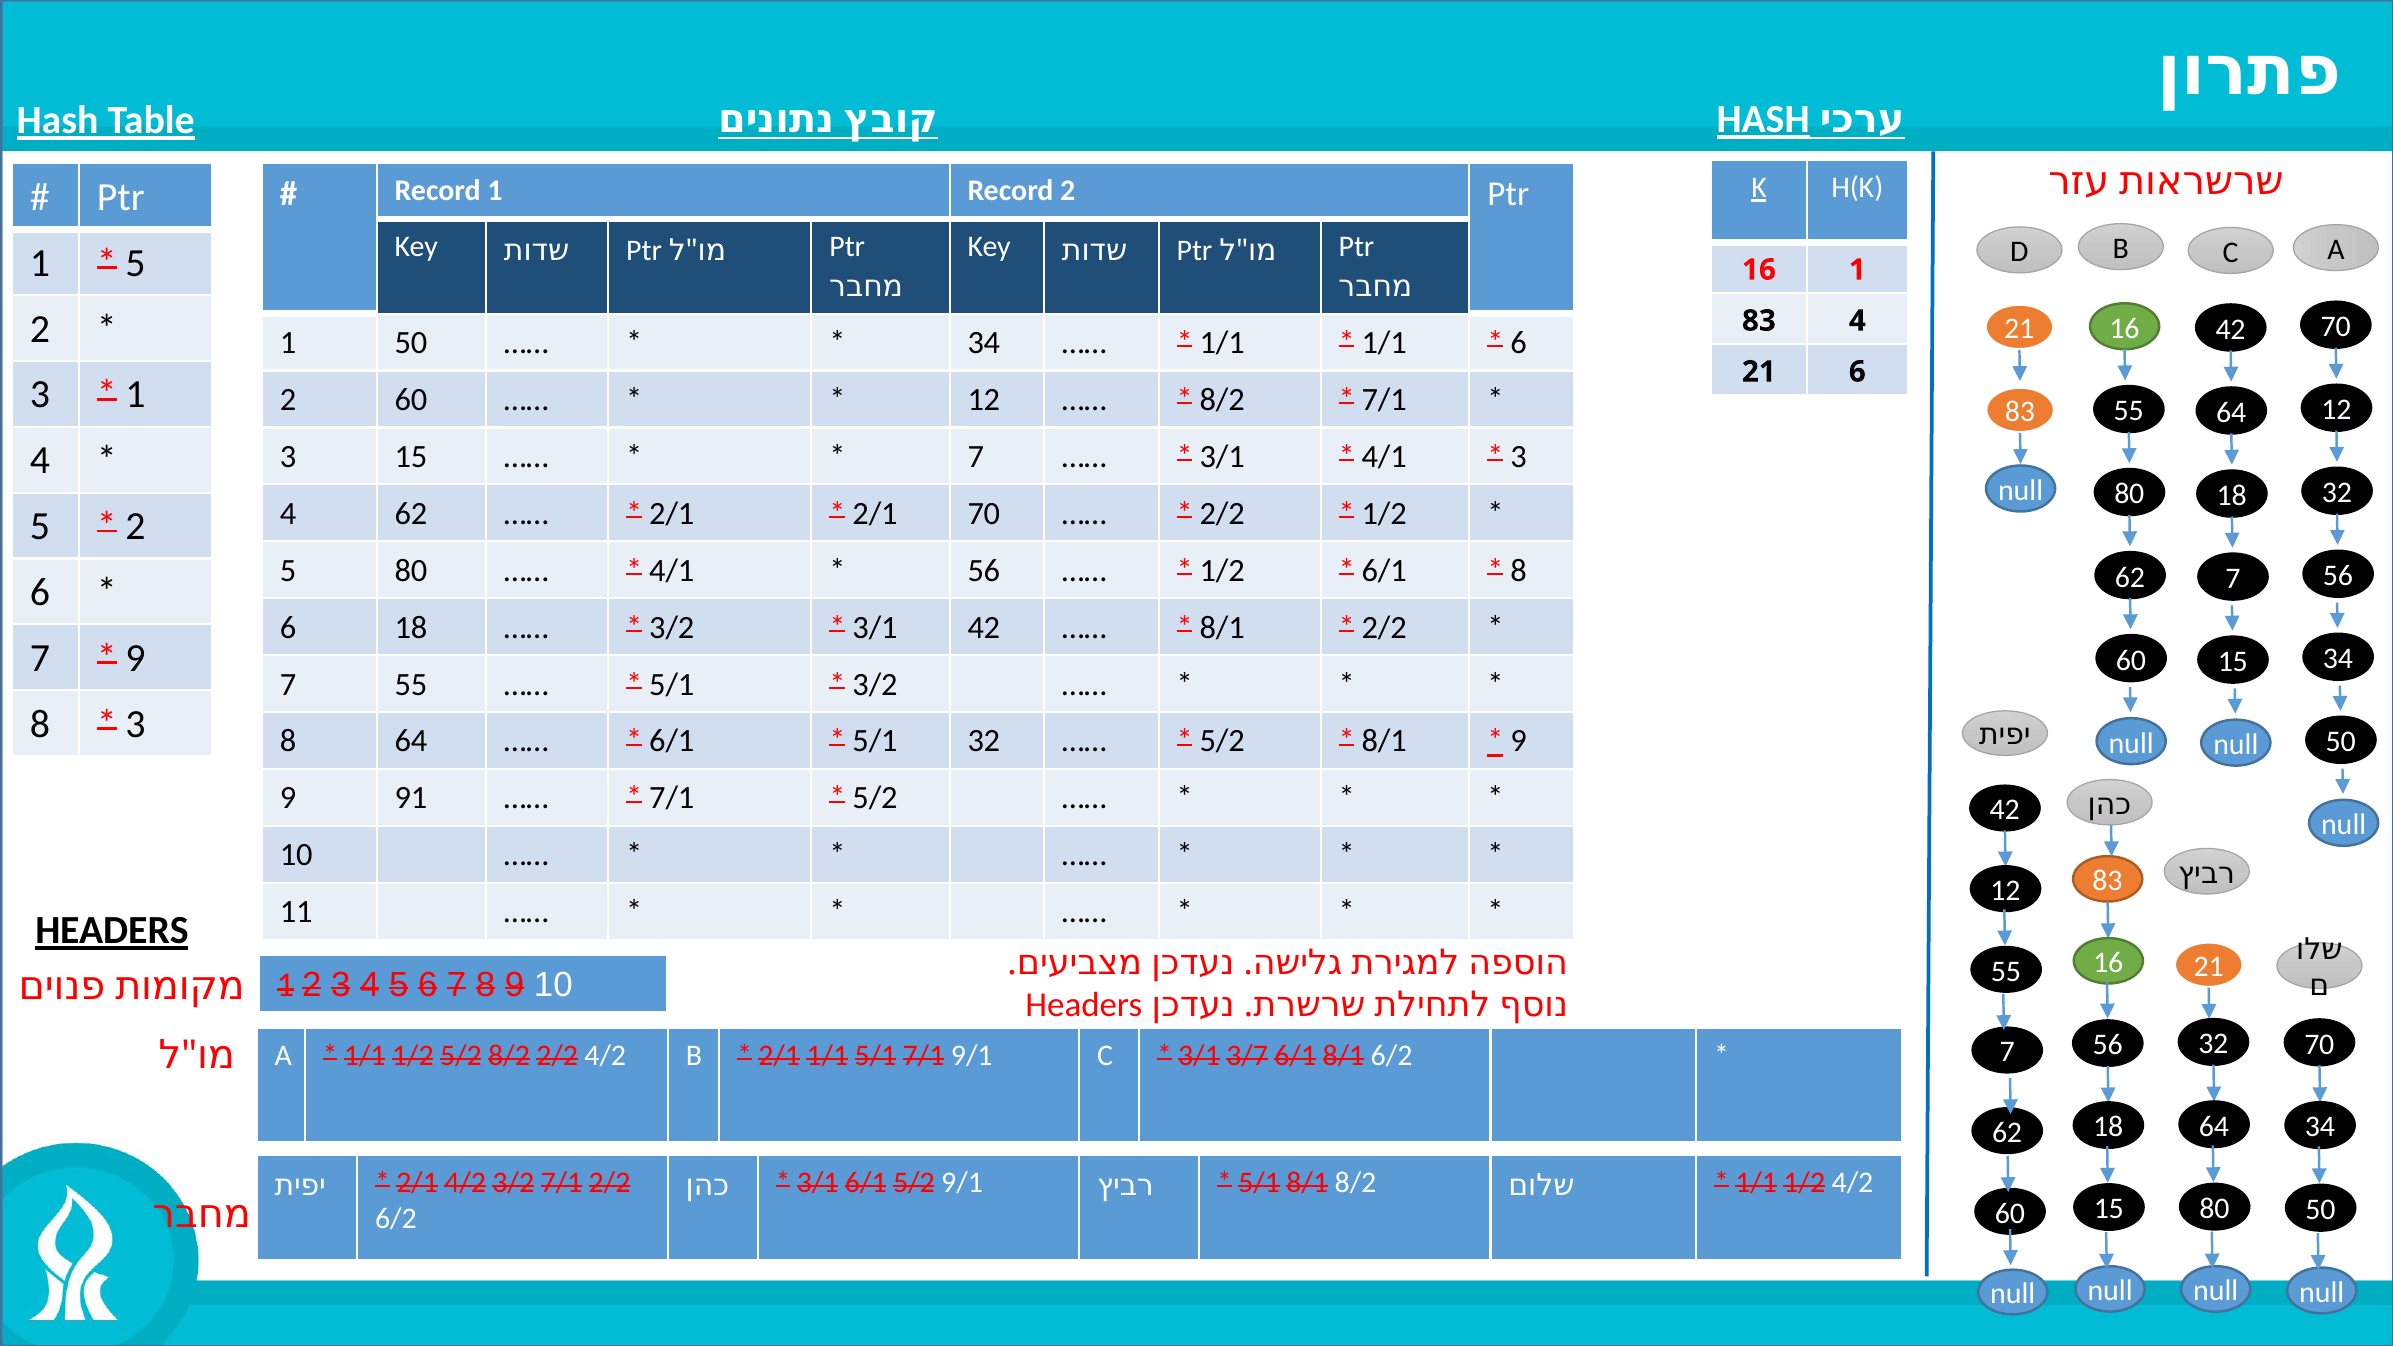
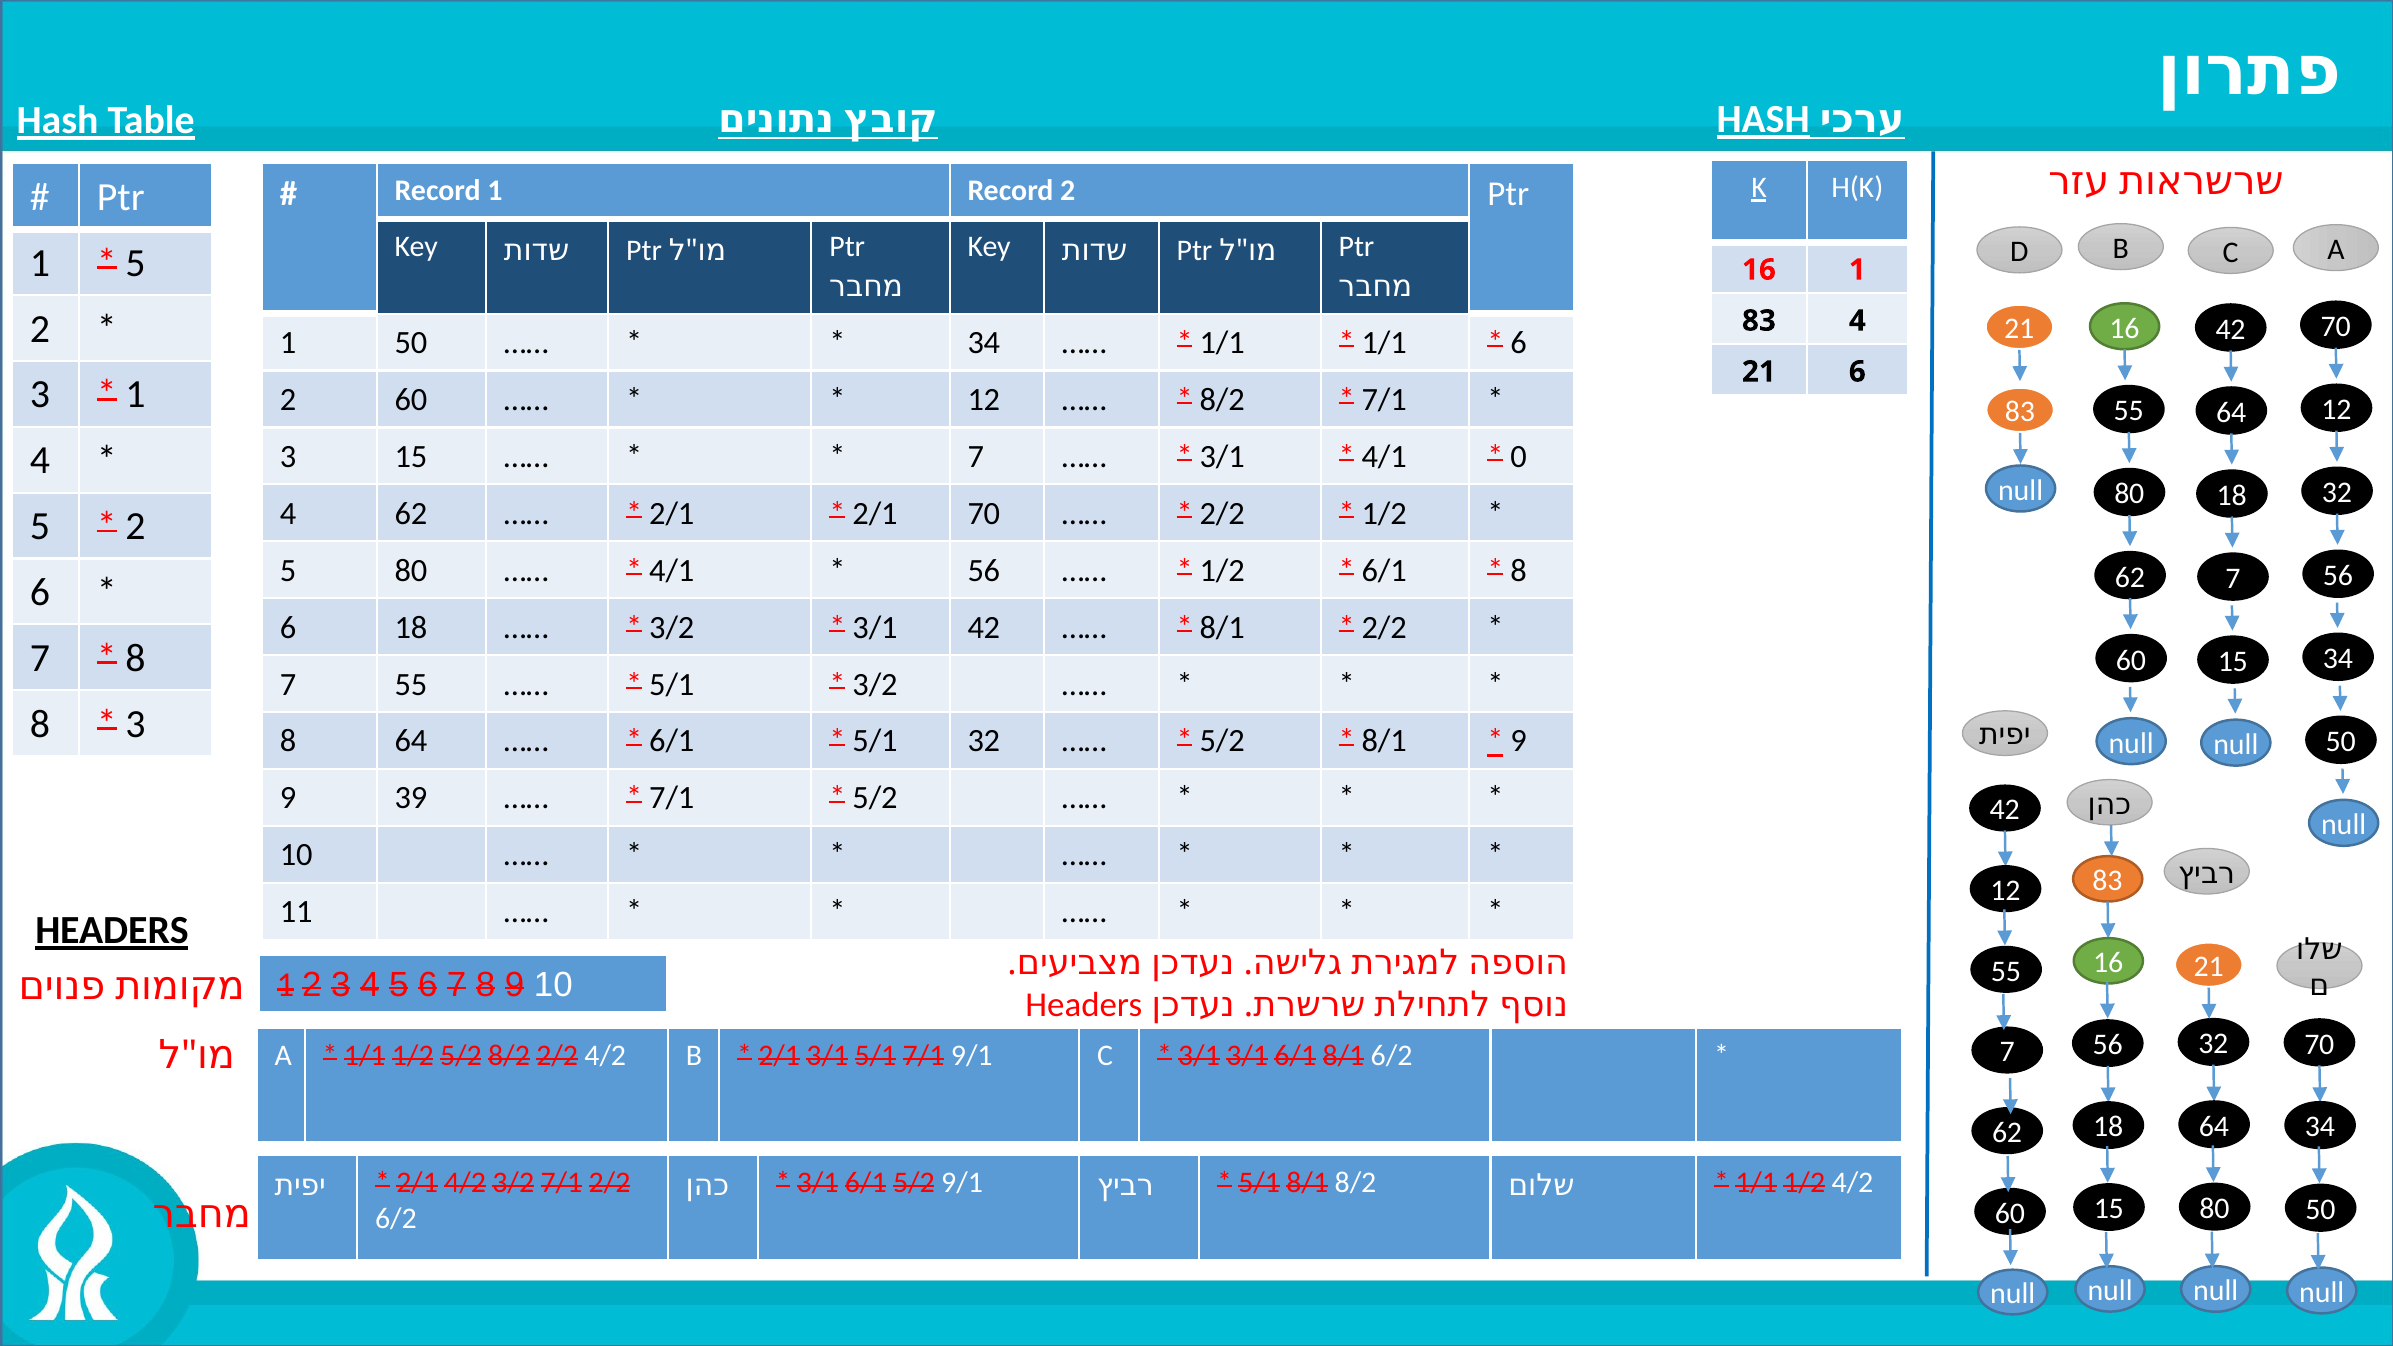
3: 3 -> 0 (1519, 457)
9: 9 -> 8 (136, 658)
91: 91 -> 39 (411, 798)
2/1 1/1: 1/1 -> 3/1 (827, 1055)
3/1 3/7: 3/7 -> 3/1 (1247, 1055)
